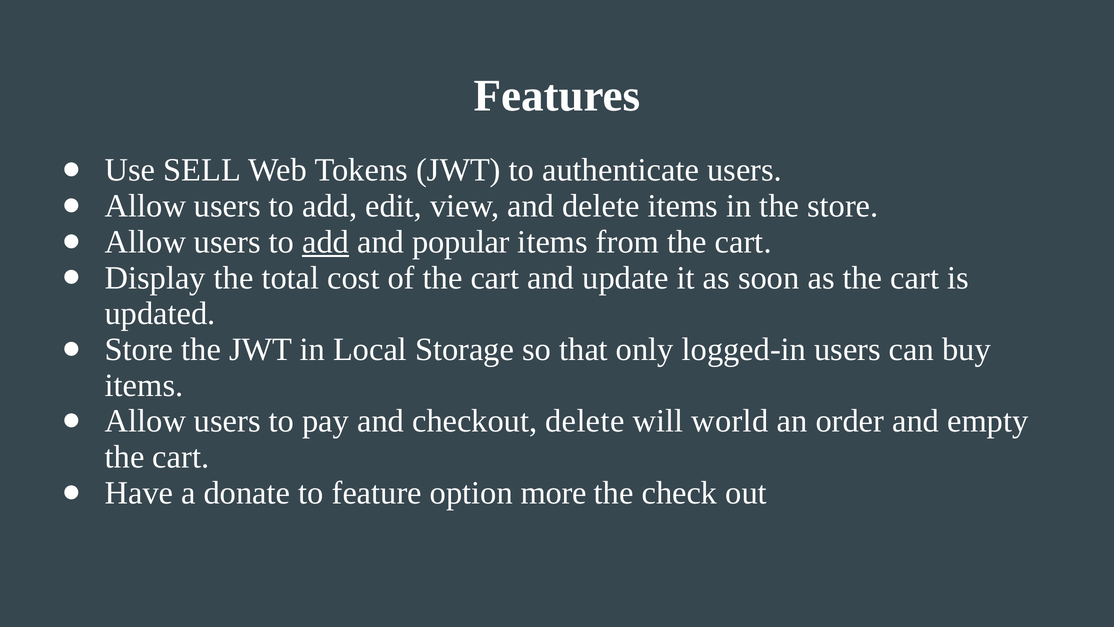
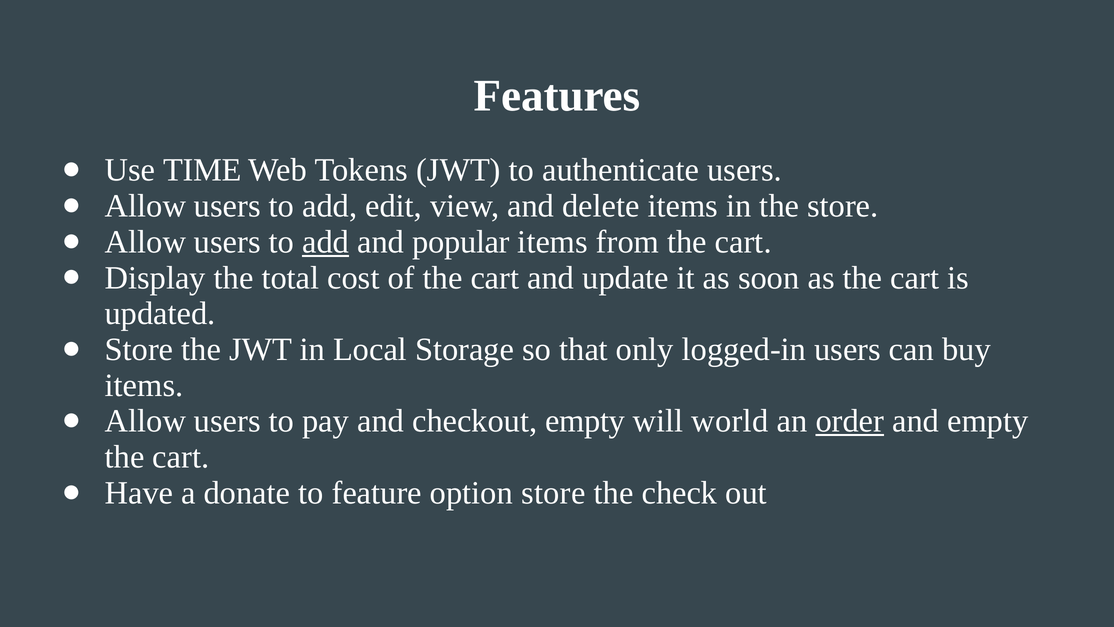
SELL: SELL -> TIME (202, 170)
checkout delete: delete -> empty (585, 421)
order underline: none -> present (850, 421)
option more: more -> store (553, 493)
